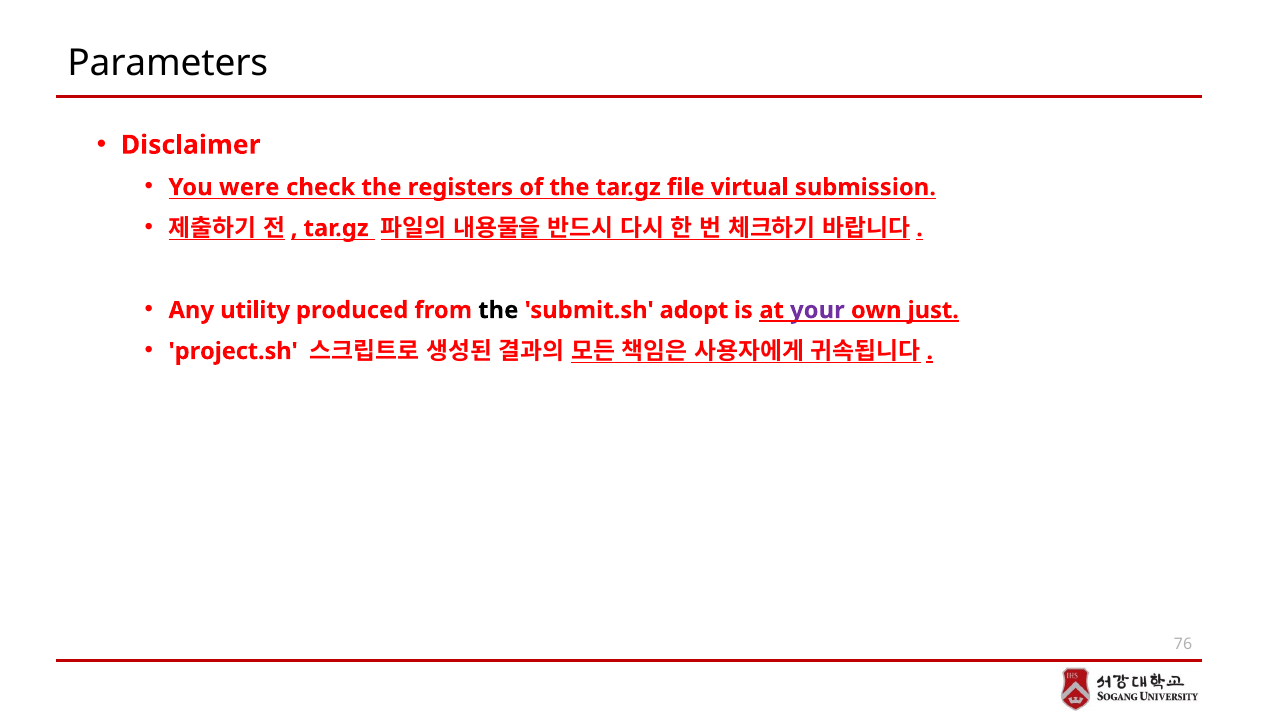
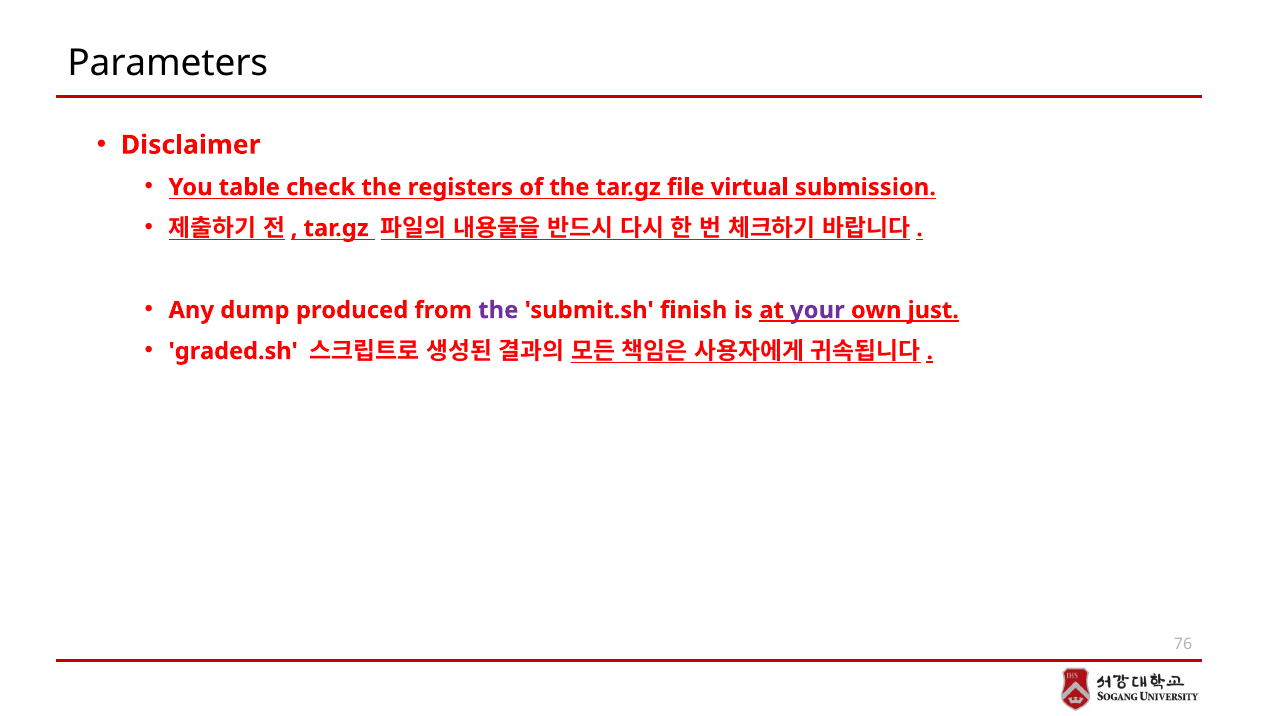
were: were -> table (249, 187)
utility: utility -> dump (255, 310)
the colour: black -> purple (498, 310)
adopt: adopt -> finish (694, 310)
project.sh: project.sh -> graded.sh (233, 351)
